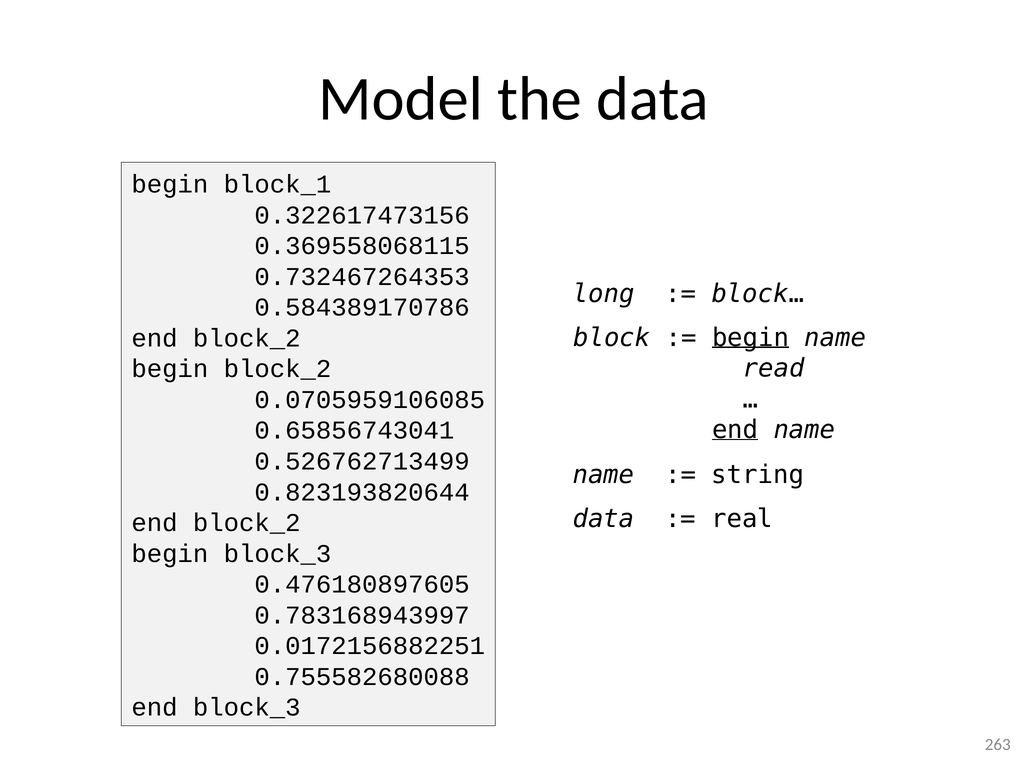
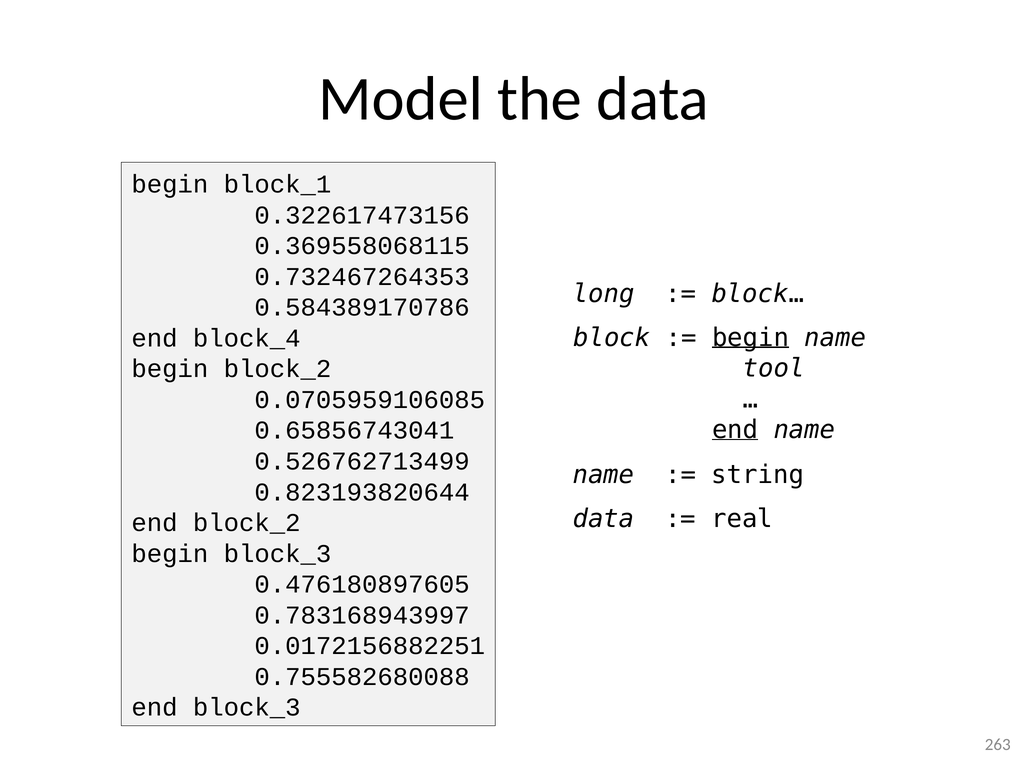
block_2: block_2 -> block_4 (247, 338)
read: read -> tool (774, 368)
